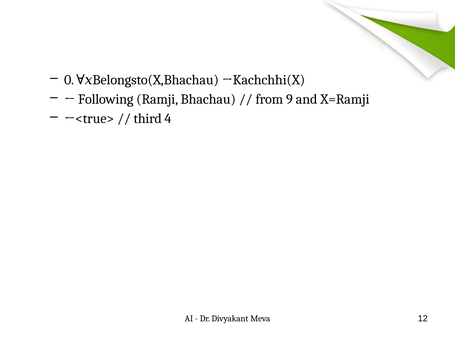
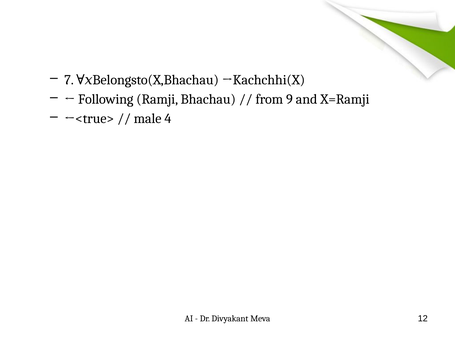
0: 0 -> 7 (69, 80)
third: third -> male (148, 119)
